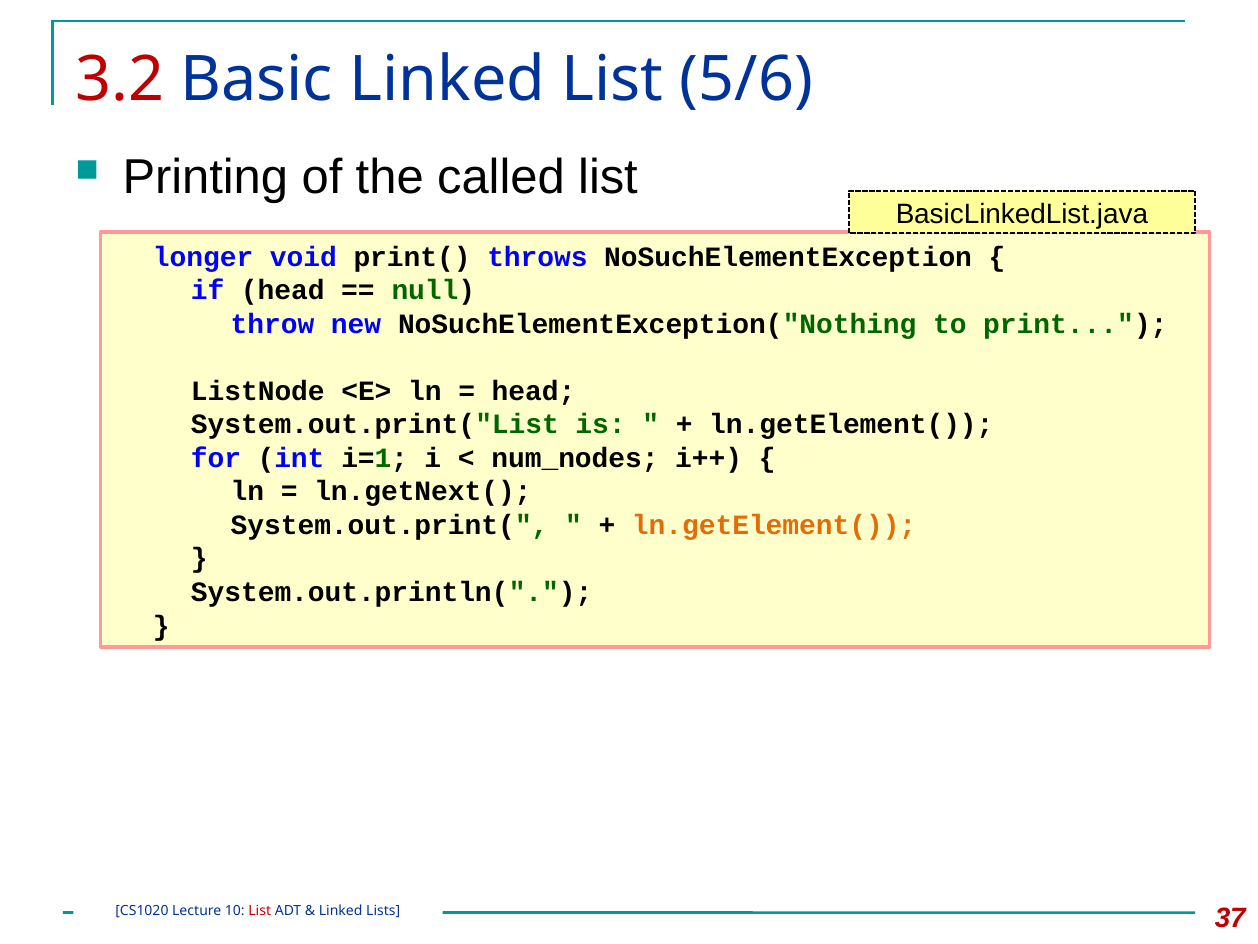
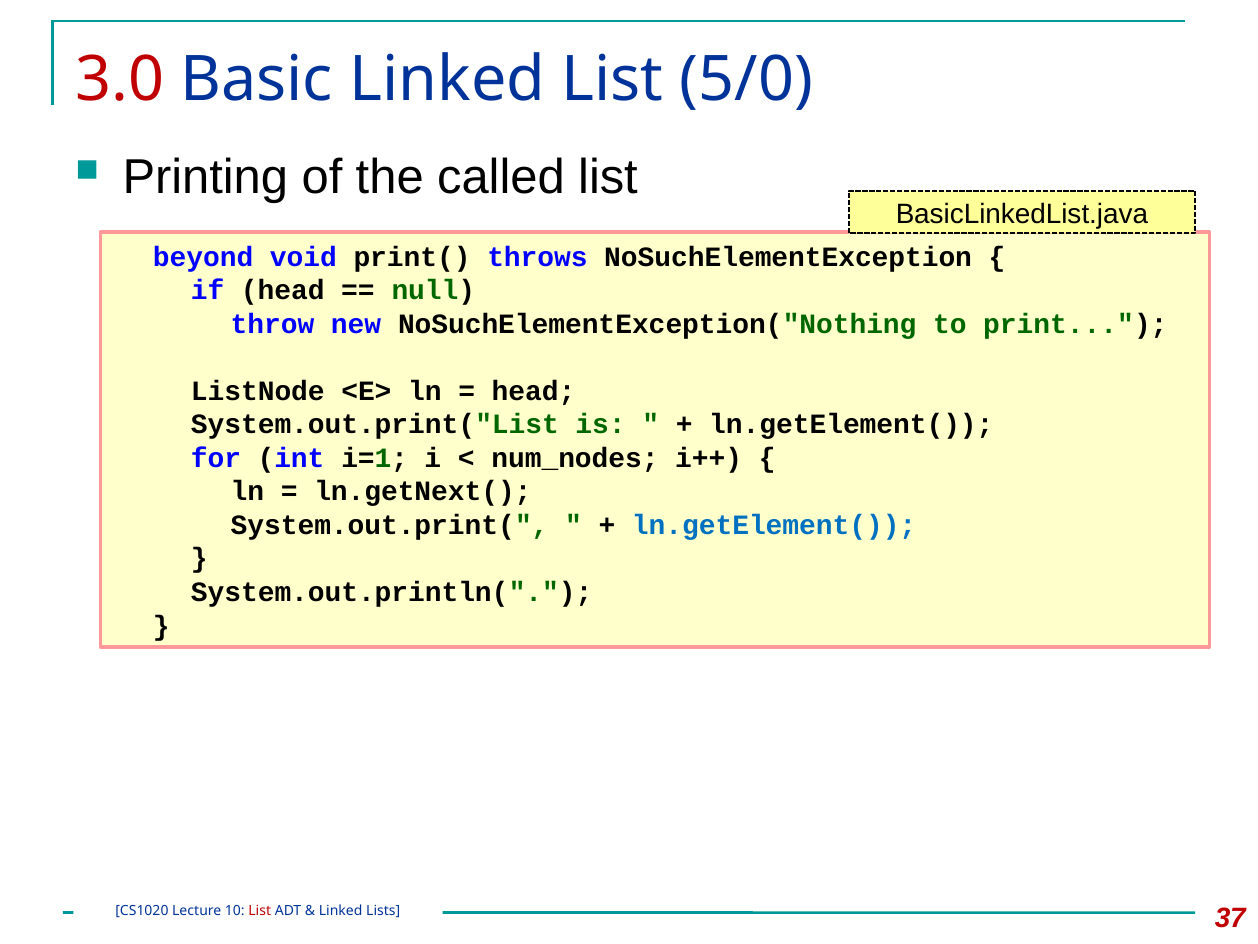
3.2: 3.2 -> 3.0 (120, 80)
5/6: 5/6 -> 5/0 (746, 80)
longer: longer -> beyond (203, 257)
ln.getElement( colour: orange -> blue (774, 525)
